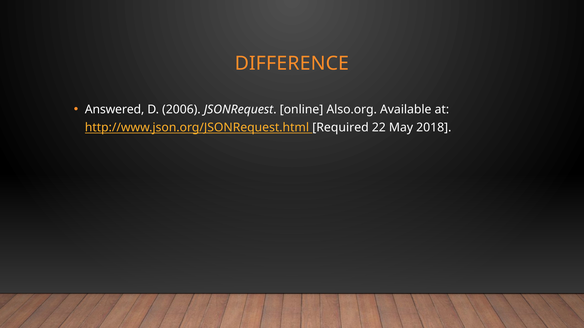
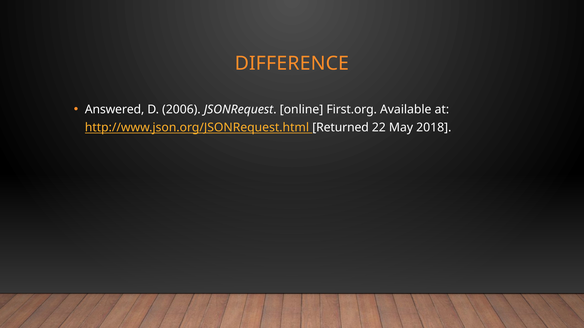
Also.org: Also.org -> First.org (352, 110)
Required: Required -> Returned (341, 128)
